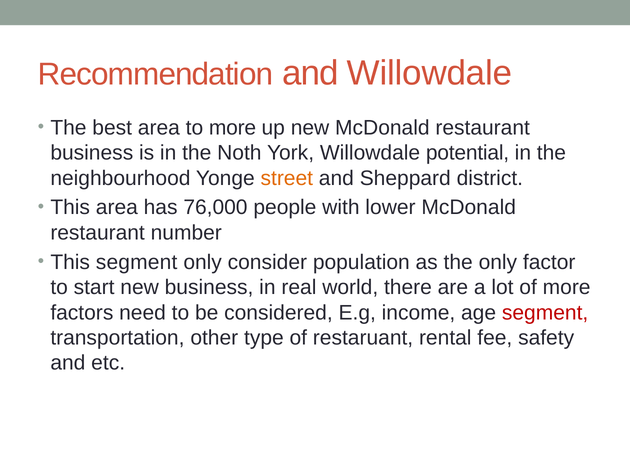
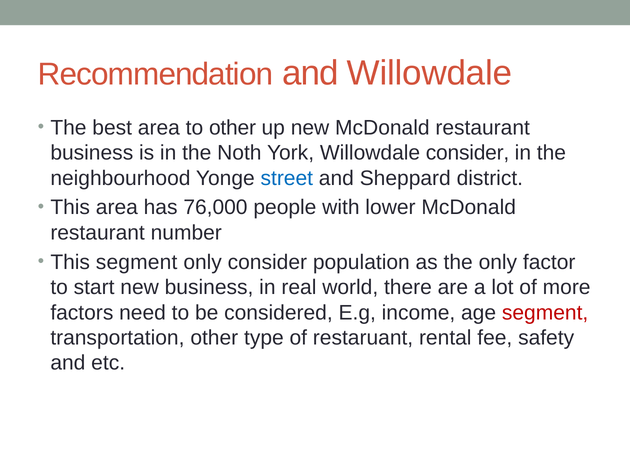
to more: more -> other (233, 127)
Willowdale potential: potential -> consider (468, 153)
street colour: orange -> blue (287, 178)
